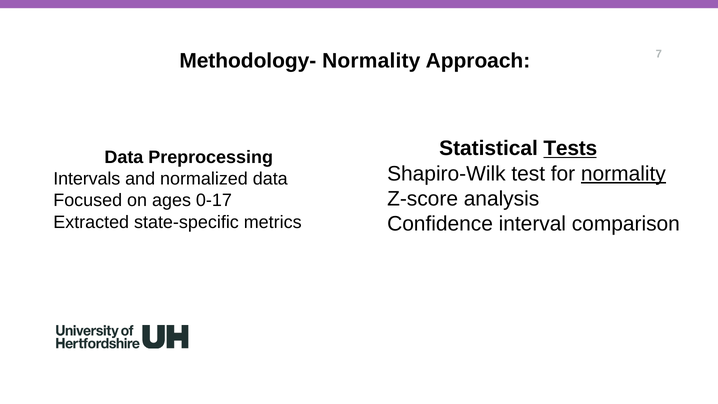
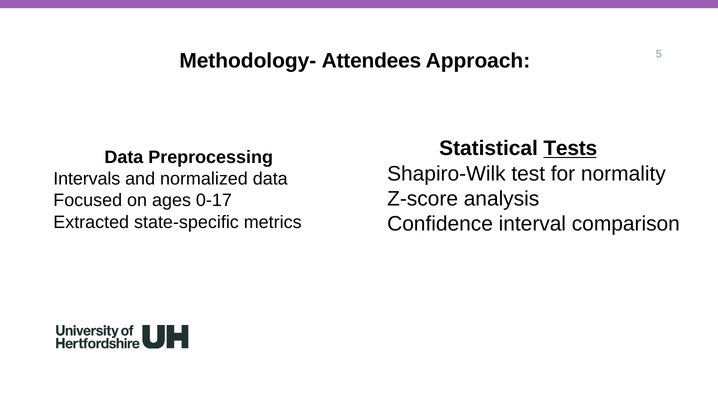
Methodology- Normality: Normality -> Attendees (371, 61)
7: 7 -> 5 (659, 54)
normality underline: present -> none (623, 174)
